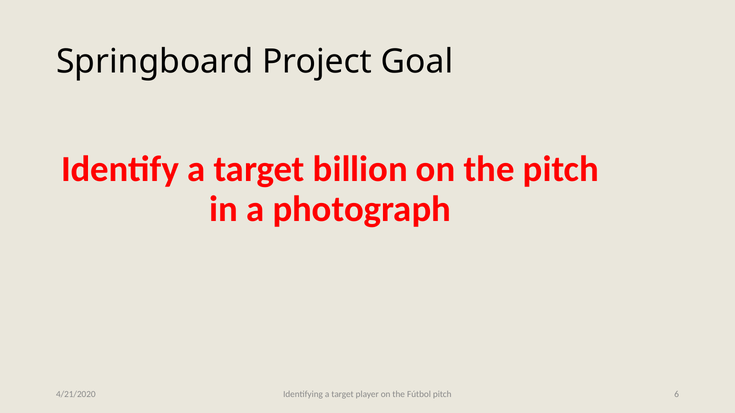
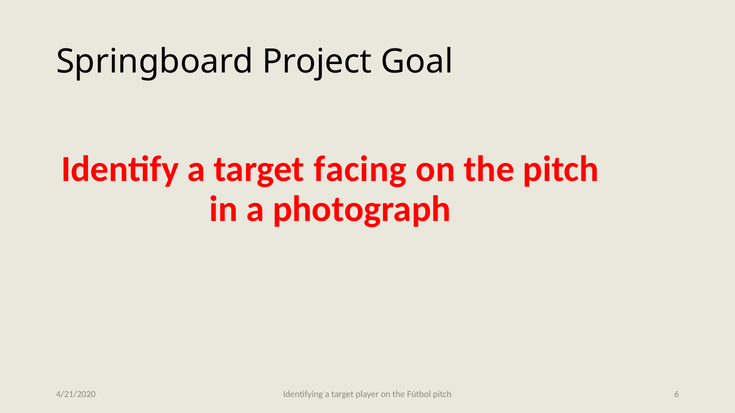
billion: billion -> facing (360, 170)
